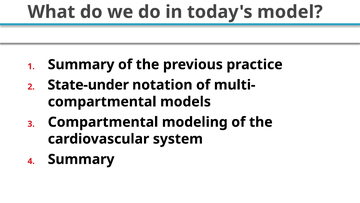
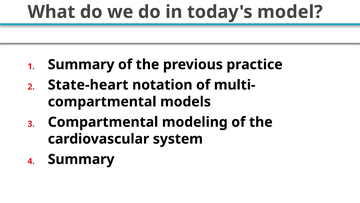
State-under: State-under -> State-heart (88, 85)
